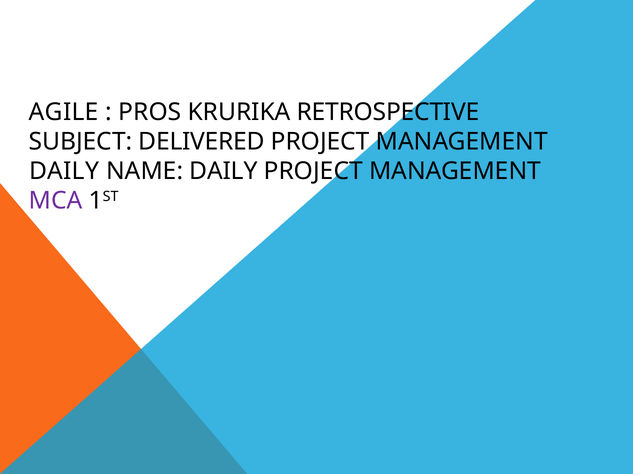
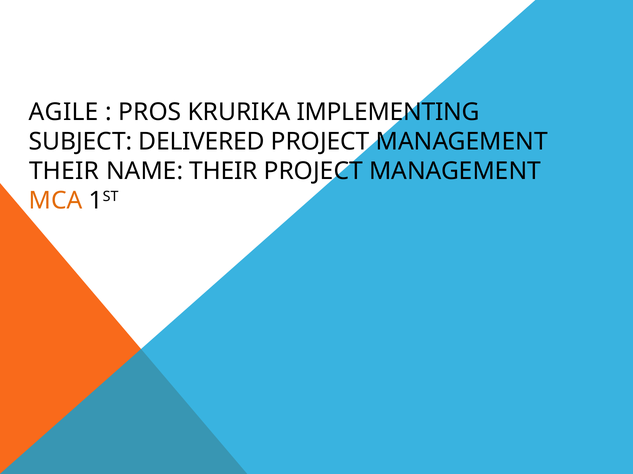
RETROSPECTIVE: RETROSPECTIVE -> IMPLEMENTING (388, 112)
DAILY: DAILY -> THEIR (64, 171)
NAME DAILY: DAILY -> THEIR (224, 171)
MCA colour: purple -> orange (56, 201)
